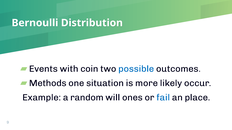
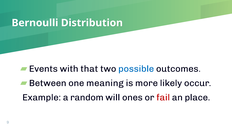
coin: coin -> that (89, 69)
Methods: Methods -> Between (48, 83)
situation: situation -> meaning (105, 83)
fail colour: blue -> red (163, 98)
